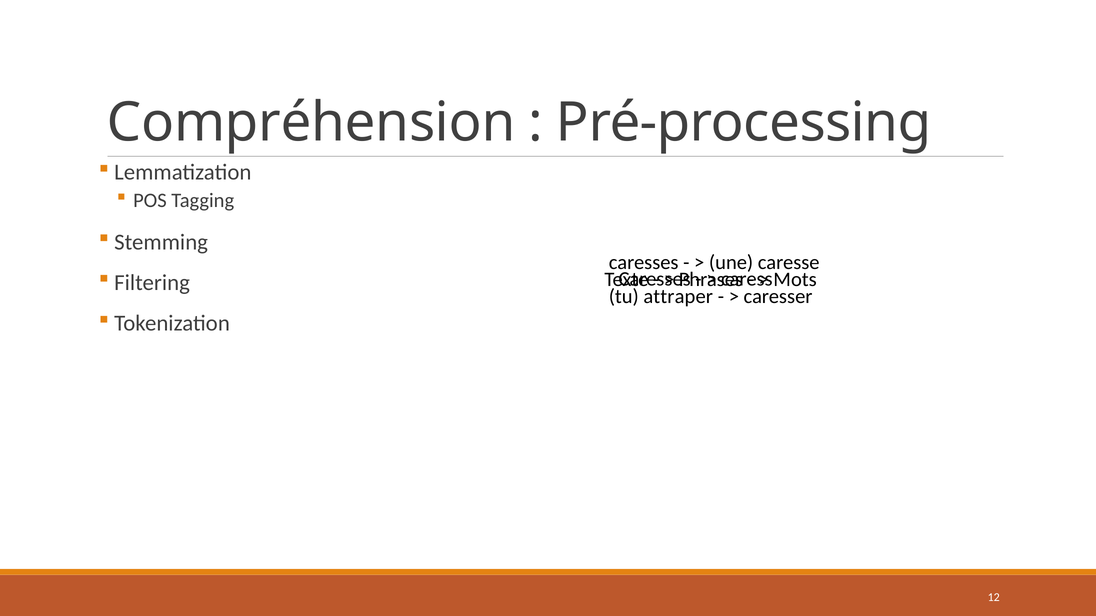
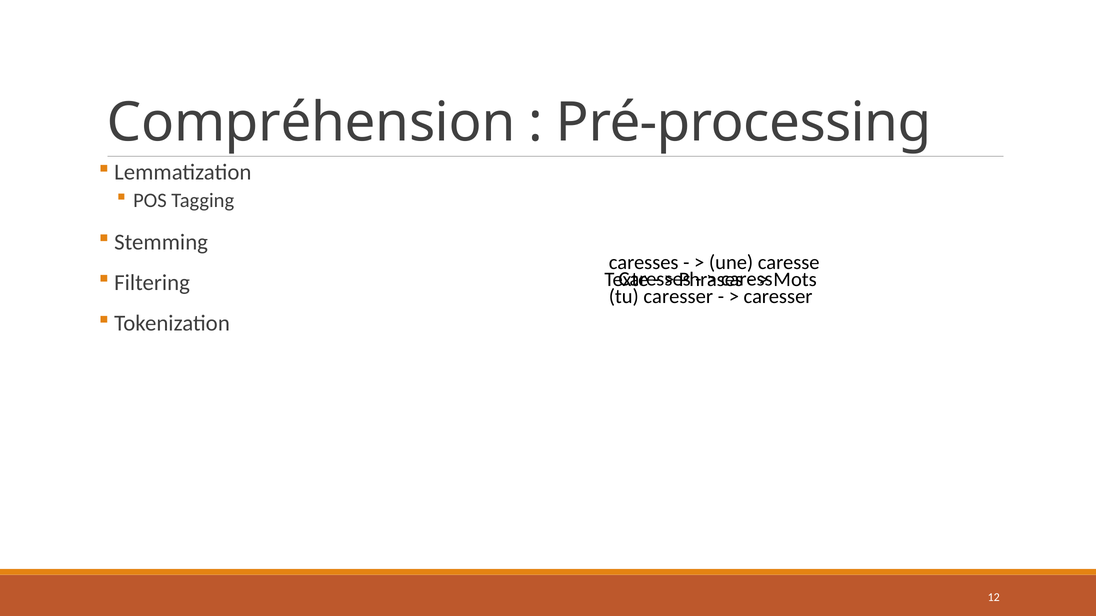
tu attraper: attraper -> caresser (678, 297)
